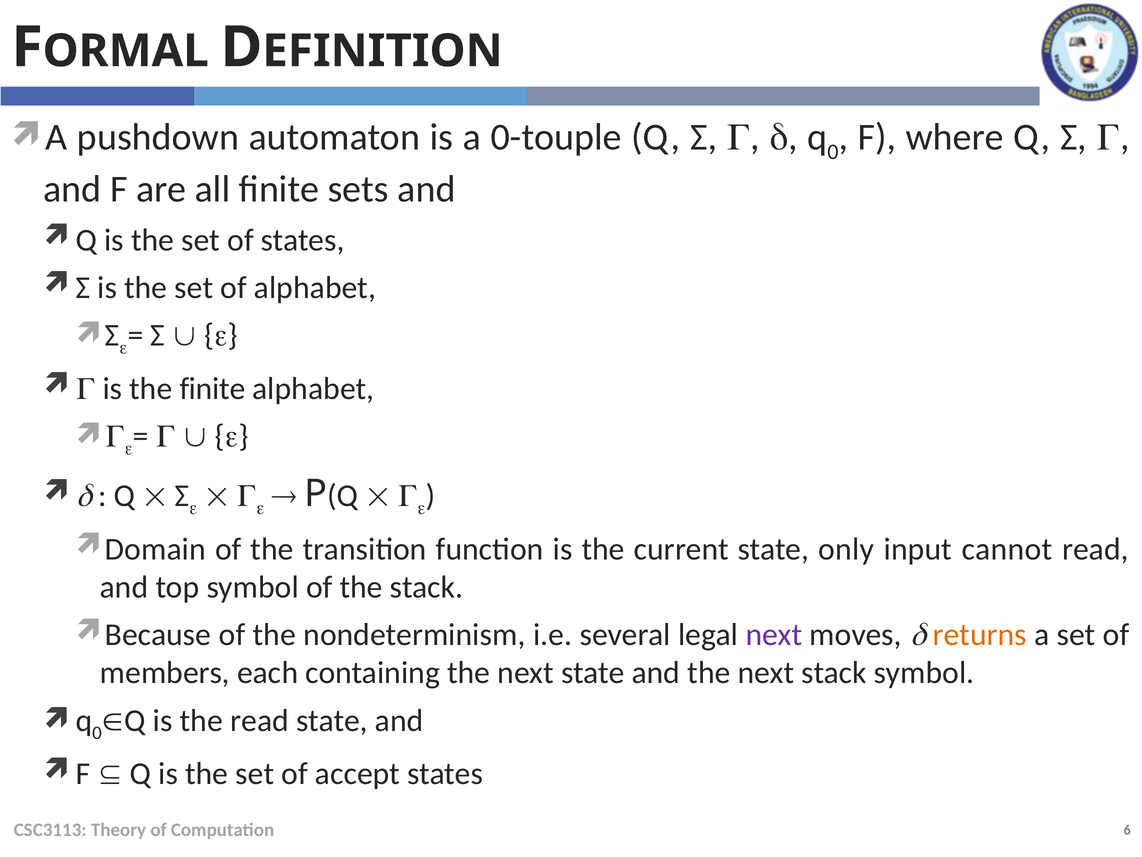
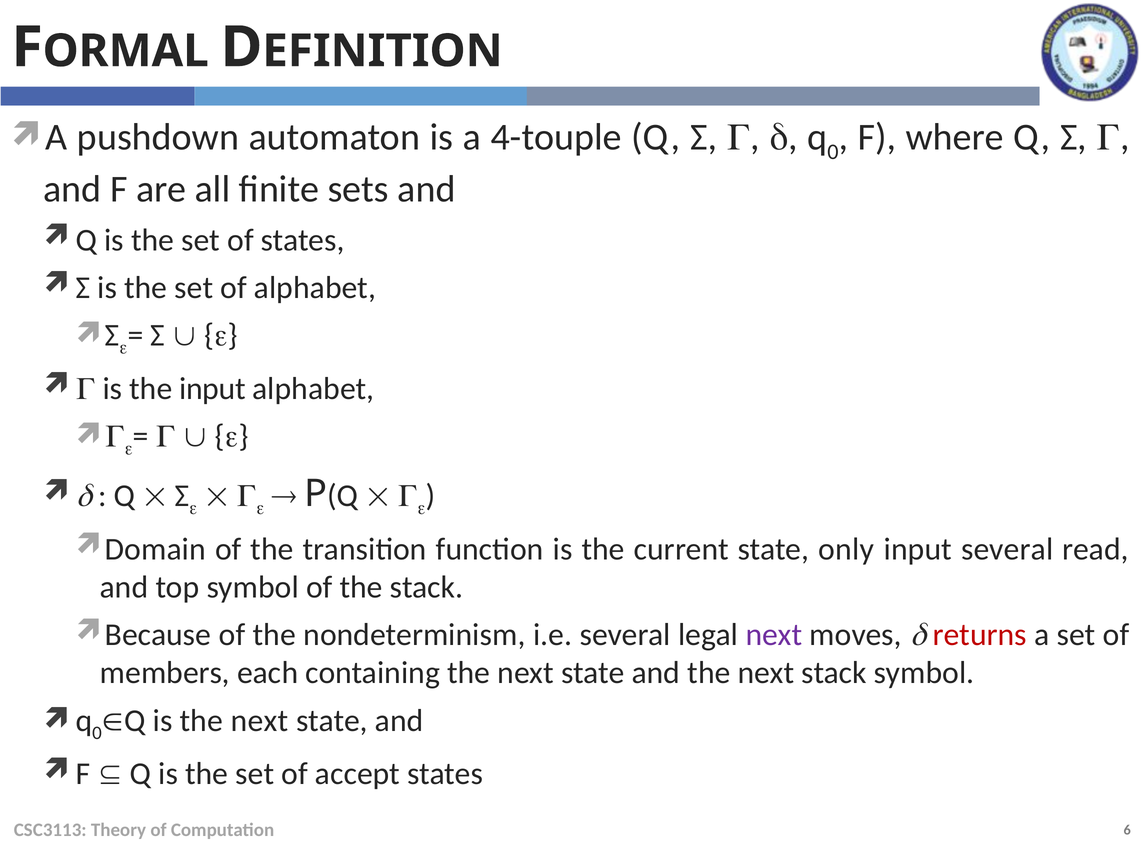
0-touple: 0-touple -> 4-touple (556, 137)
the finite: finite -> input (212, 388)
input cannot: cannot -> several (1007, 549)
returns colour: orange -> red (980, 634)
is the read: read -> next (260, 720)
